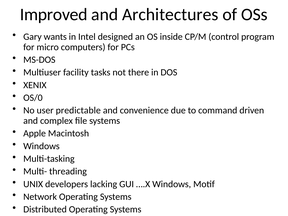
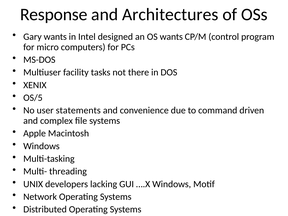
Improved: Improved -> Response (54, 14)
OS inside: inside -> wants (171, 37)
OS/0: OS/0 -> OS/5 (33, 98)
predictable: predictable -> statements (78, 110)
